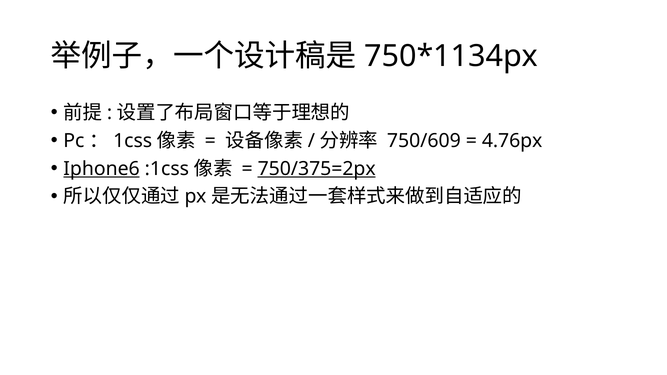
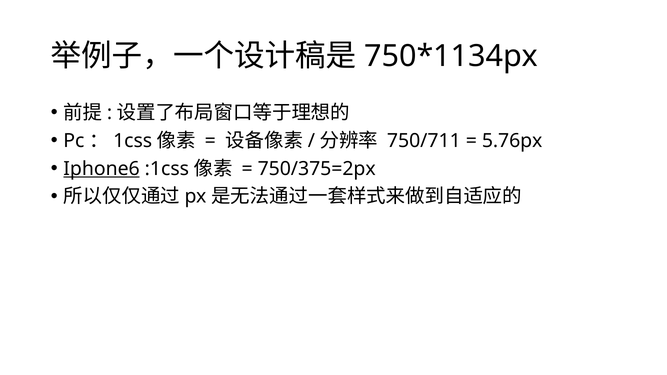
750/609: 750/609 -> 750/711 (424, 141)
4.76px: 4.76px -> 5.76px (512, 141)
750/375=2px underline: present -> none (317, 169)
